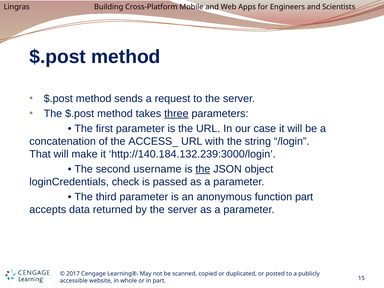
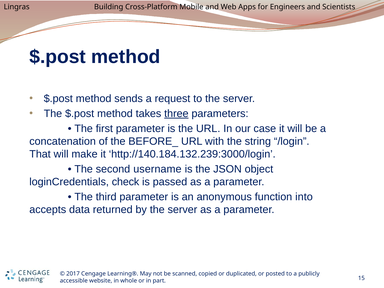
ACCESS_: ACCESS_ -> BEFORE_ (153, 141)
the underline: present -> none (203, 169)
function part: part -> into (304, 197)
